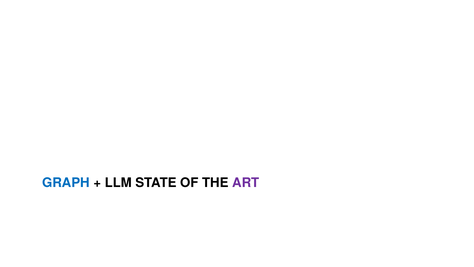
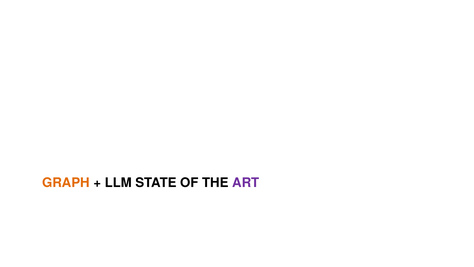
GRAPH colour: blue -> orange (66, 183)
